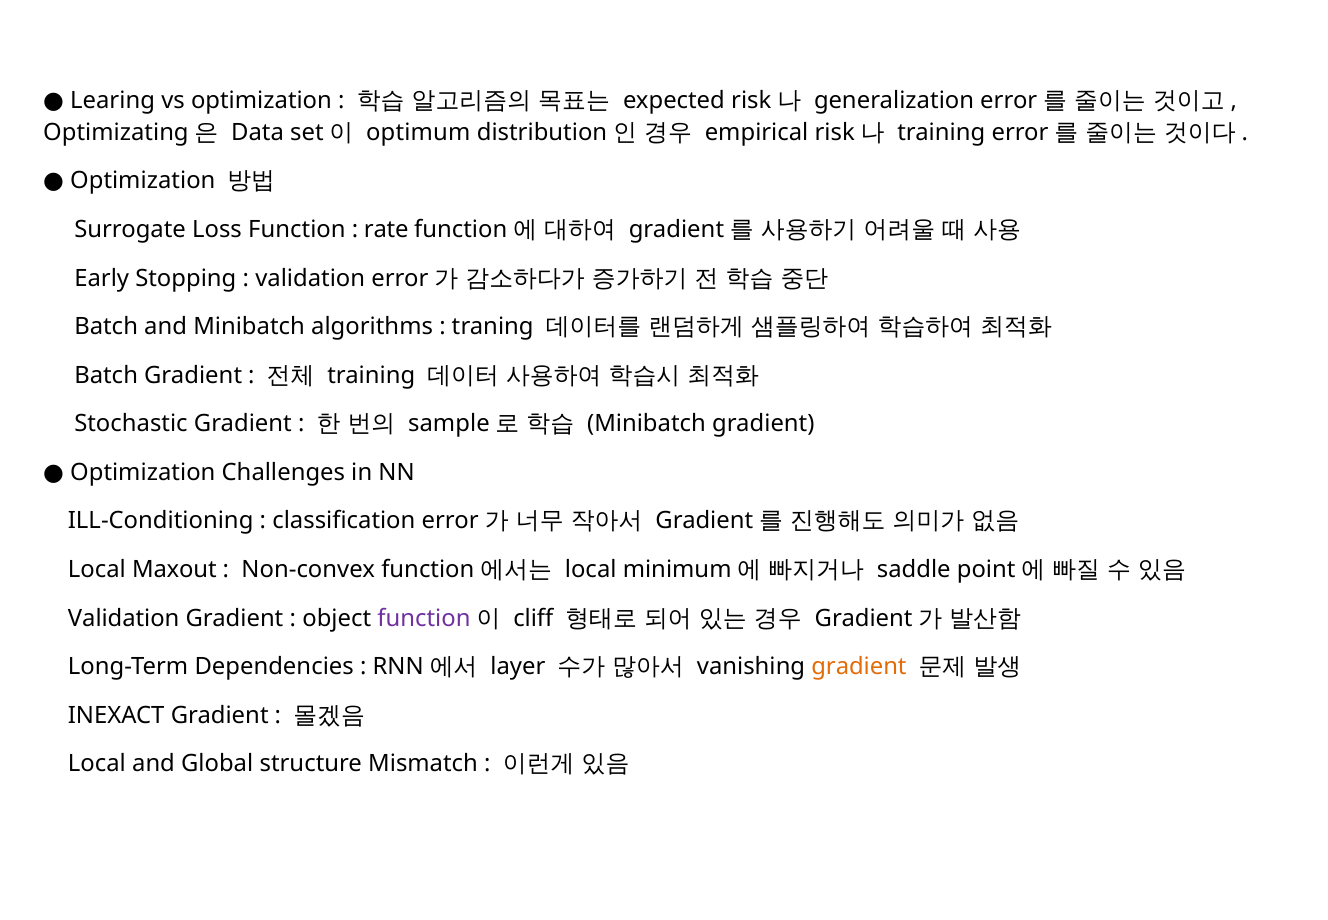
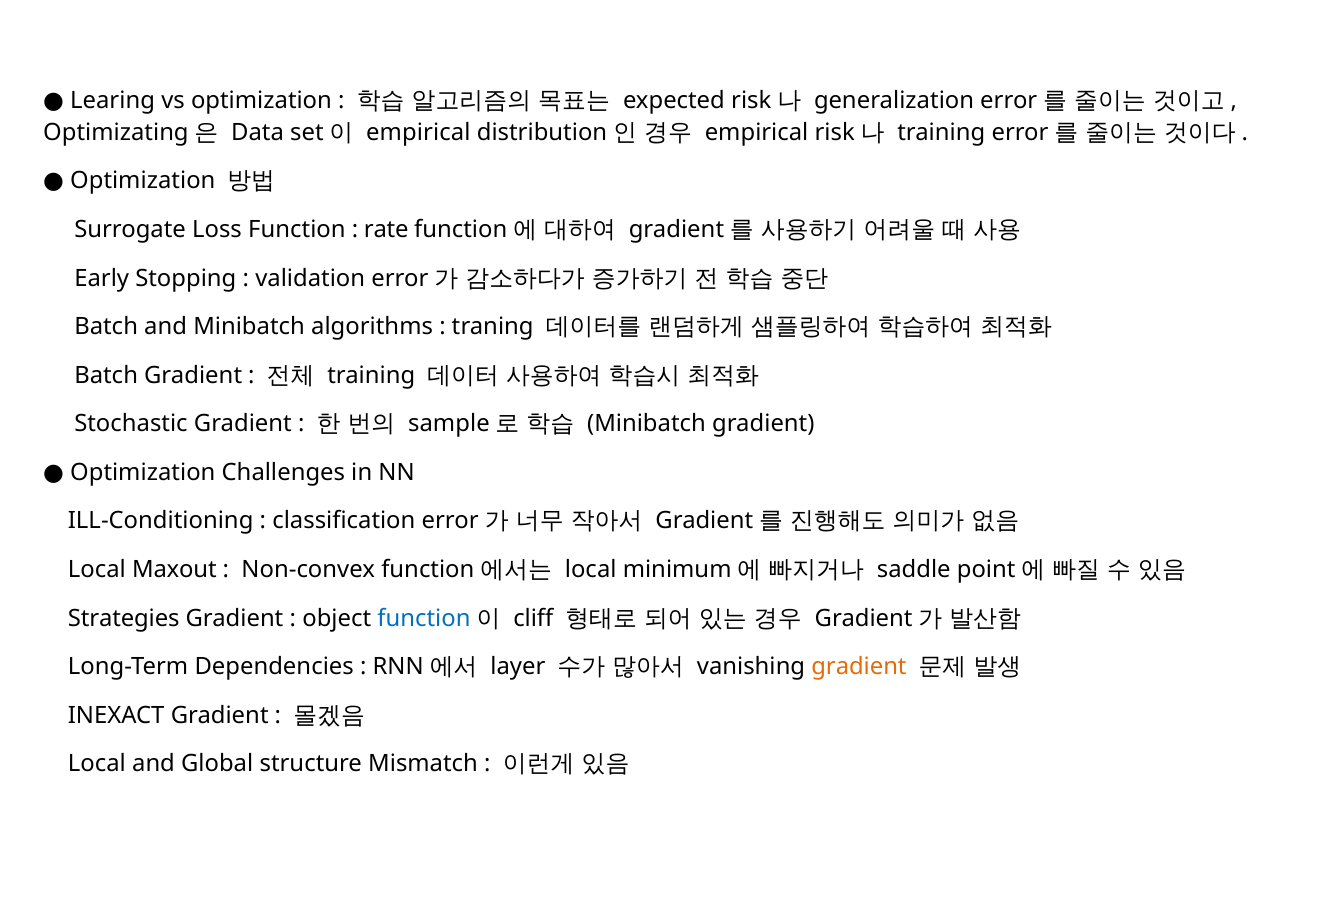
optimum: optimum -> empirical (418, 132)
Validation: Validation -> Strategies (124, 618)
function colour: purple -> blue (424, 618)
